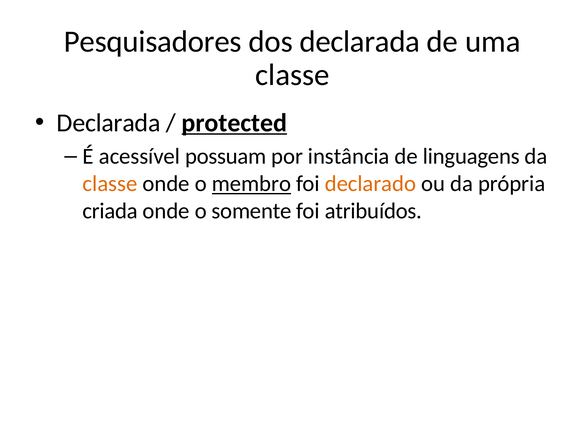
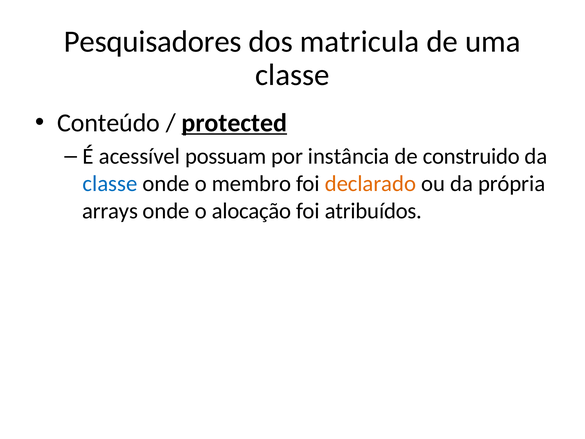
dos declarada: declarada -> matricula (360, 41)
Declarada: Declarada -> Conteúdo (108, 123)
linguagens: linguagens -> construido (471, 156)
classe colour: orange -> blue (110, 184)
membro underline: present -> none (251, 184)
criada: criada -> arrays (110, 211)
somente: somente -> alocação (252, 211)
